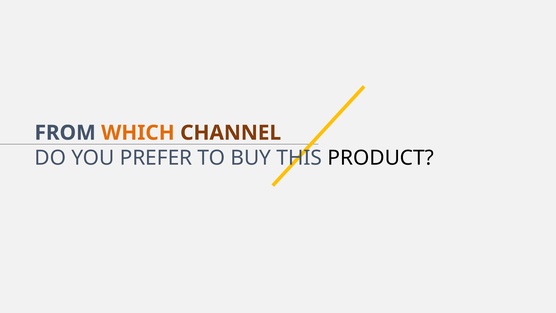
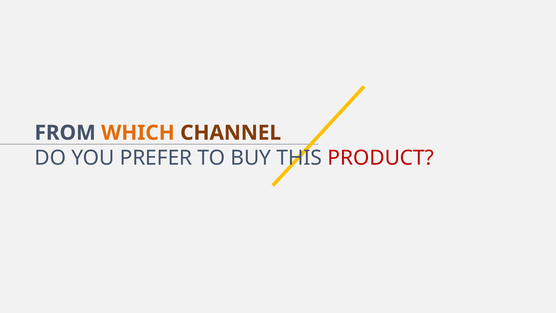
PRODUCT colour: black -> red (381, 158)
